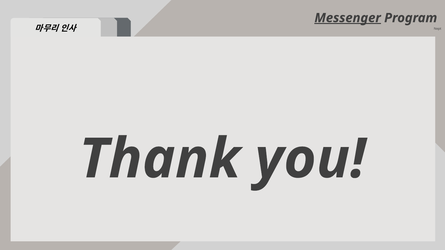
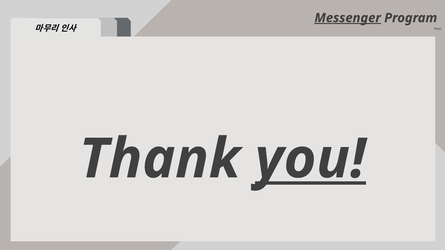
you underline: none -> present (310, 159)
